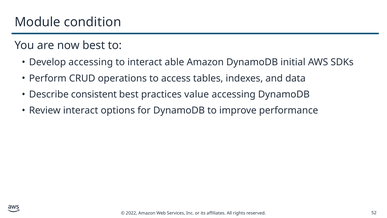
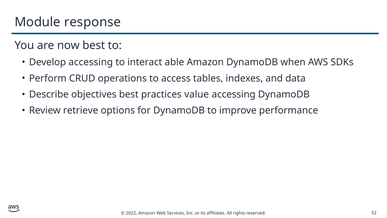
condition: condition -> response (93, 22)
initial: initial -> when (293, 62)
consistent: consistent -> objectives (94, 94)
Review interact: interact -> retrieve (81, 110)
